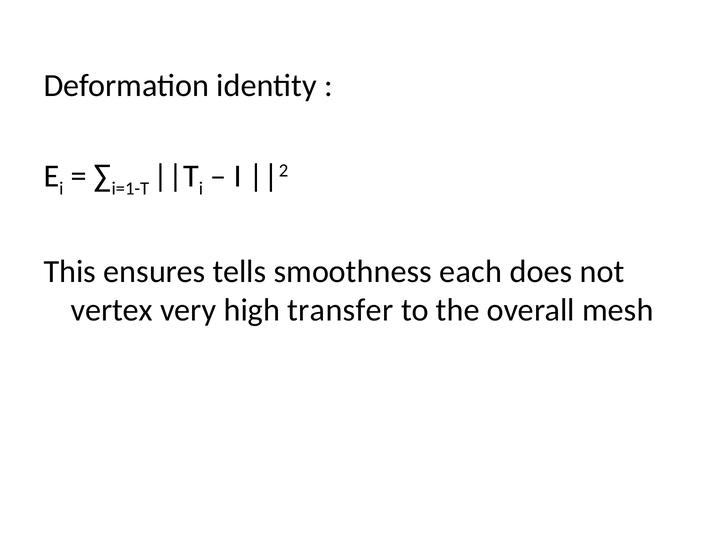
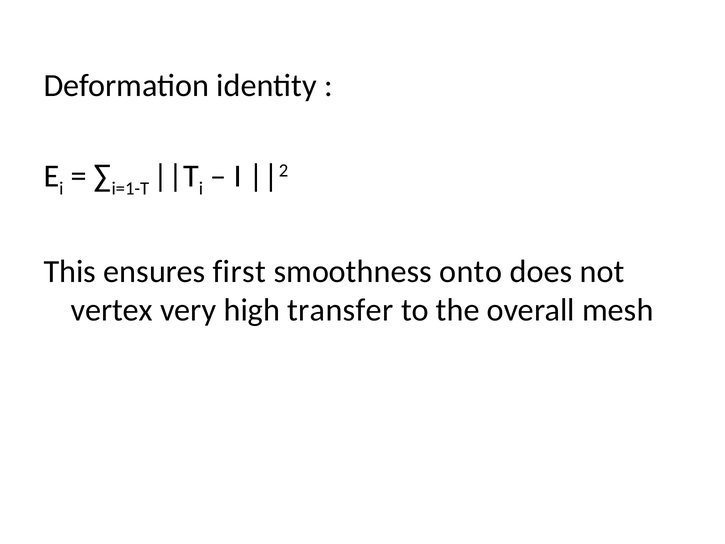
tells: tells -> first (239, 271)
each: each -> onto (471, 271)
